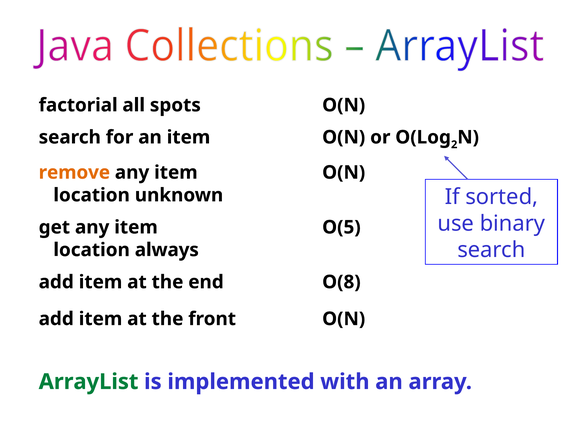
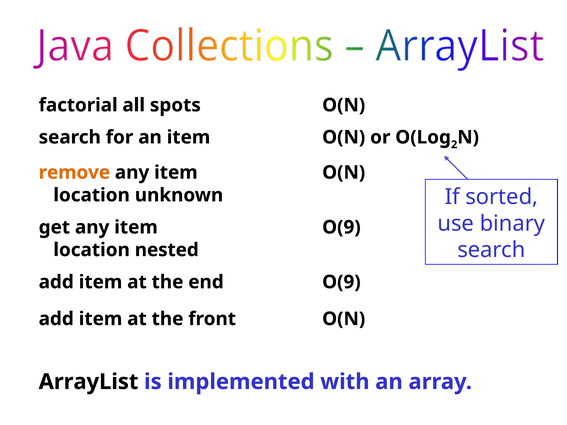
item O(5: O(5 -> O(9 (341, 227)
always: always -> nested (167, 250)
end O(8: O(8 -> O(9 (341, 282)
ArrayList colour: green -> black (89, 382)
